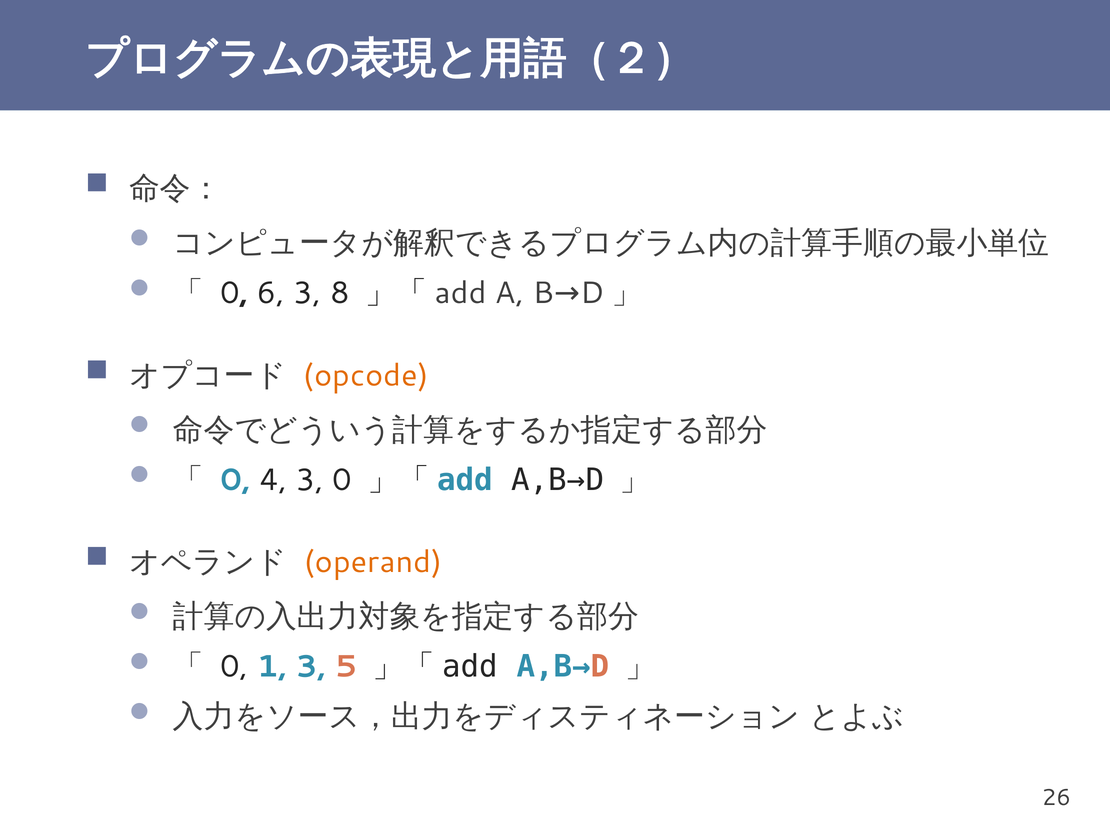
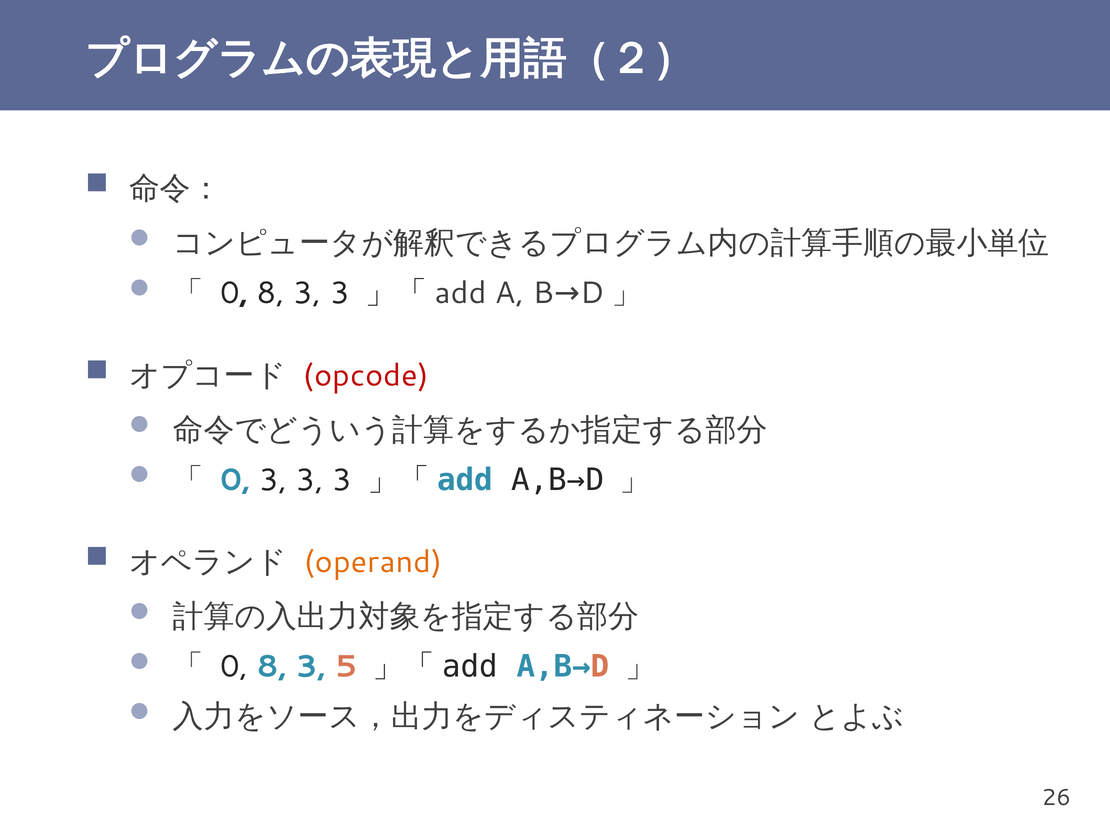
6: 6 -> 8 (271, 293)
8: 8 -> 3 (340, 293)
opcode colour: orange -> red (366, 376)
0 4: 4 -> 3 (273, 480)
0: 0 -> 3 (342, 480)
1: 1 -> 8 (272, 667)
